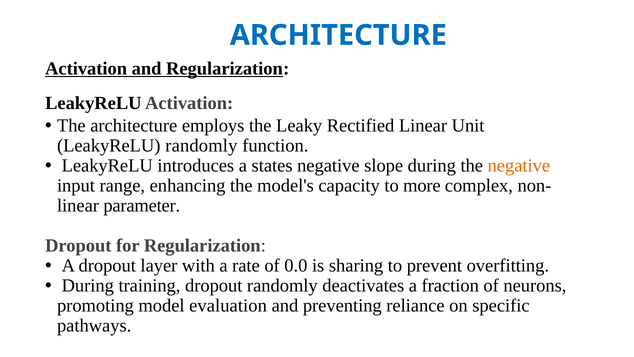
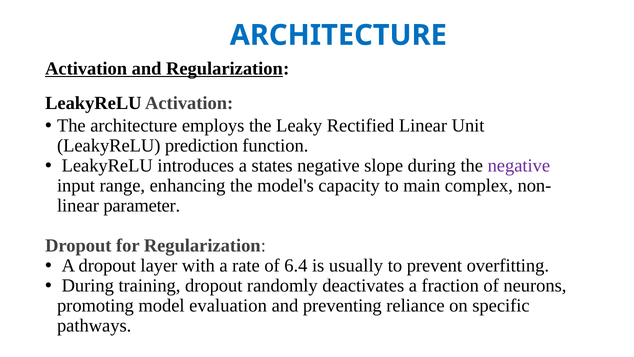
LeakyReLU randomly: randomly -> prediction (202, 146)
negative colour: orange -> purple (519, 166)
more: more -> main (422, 186)
0.0: 0.0 -> 6.4 (296, 265)
sharing: sharing -> usually (356, 265)
